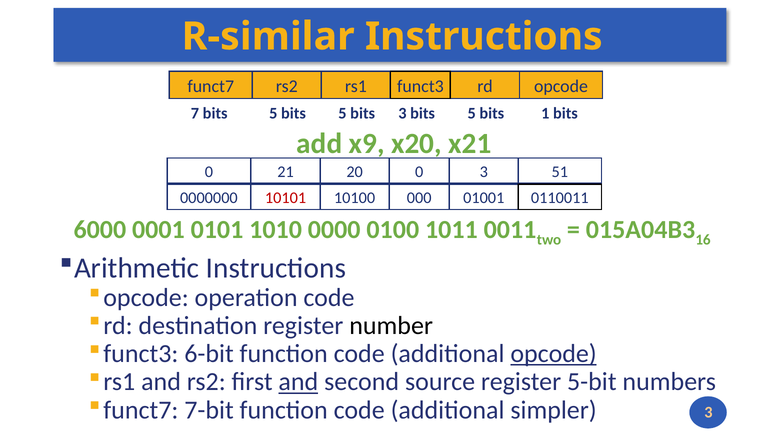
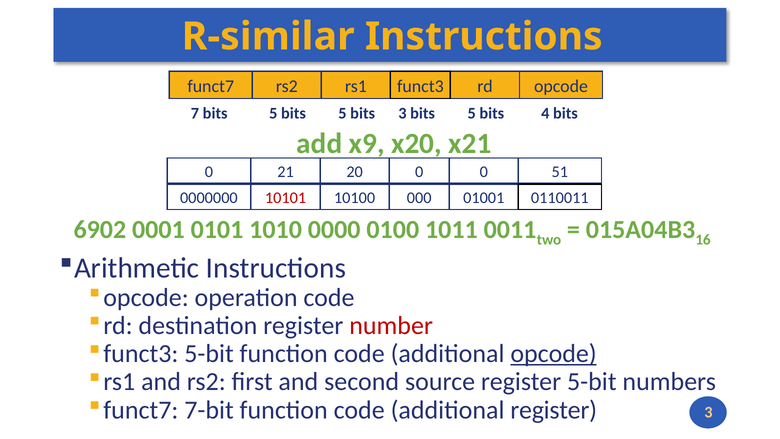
1: 1 -> 4 (545, 113)
20 3: 3 -> 0 (484, 172)
6000: 6000 -> 6902 (100, 229)
number colour: black -> red (391, 325)
funct3 6-bit: 6-bit -> 5-bit (209, 354)
and underline: present -> none (298, 382)
additional simpler: simpler -> register (554, 410)
